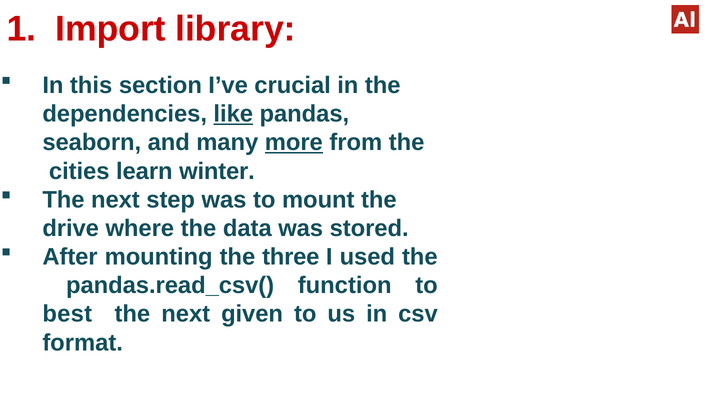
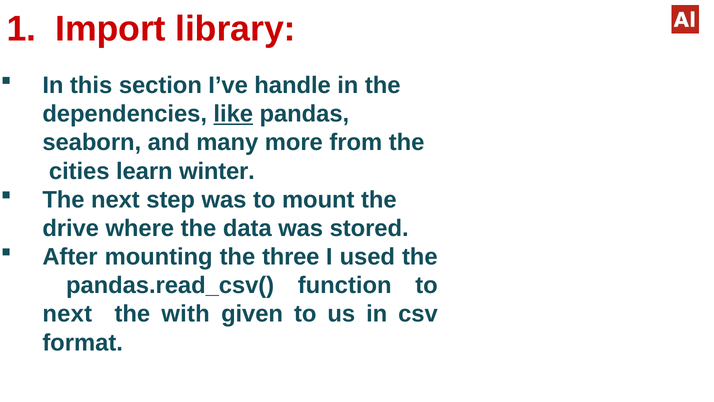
crucial: crucial -> handle (293, 85)
more underline: present -> none (294, 142)
best: best -> next (67, 314)
next: next -> with (186, 314)
